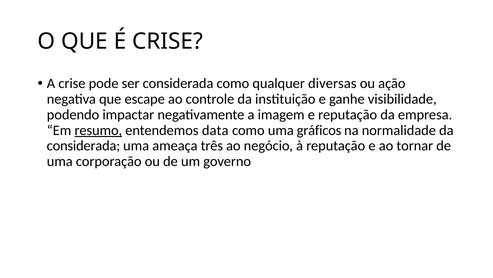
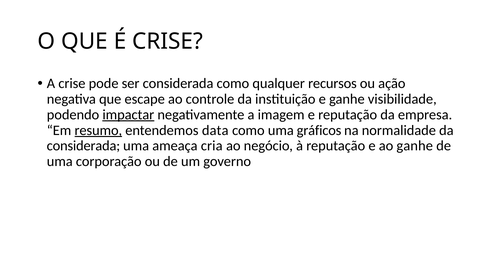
diversas: diversas -> recursos (332, 83)
impactar underline: none -> present (128, 114)
três: três -> cria (212, 145)
ao tornar: tornar -> ganhe (415, 145)
